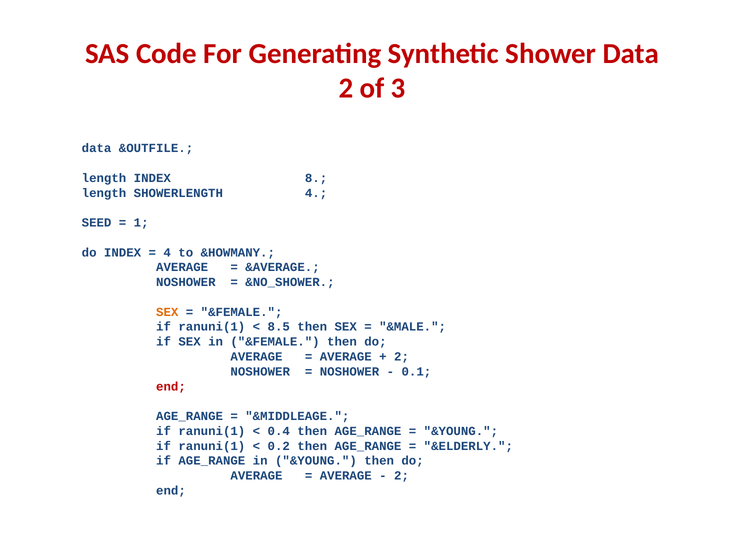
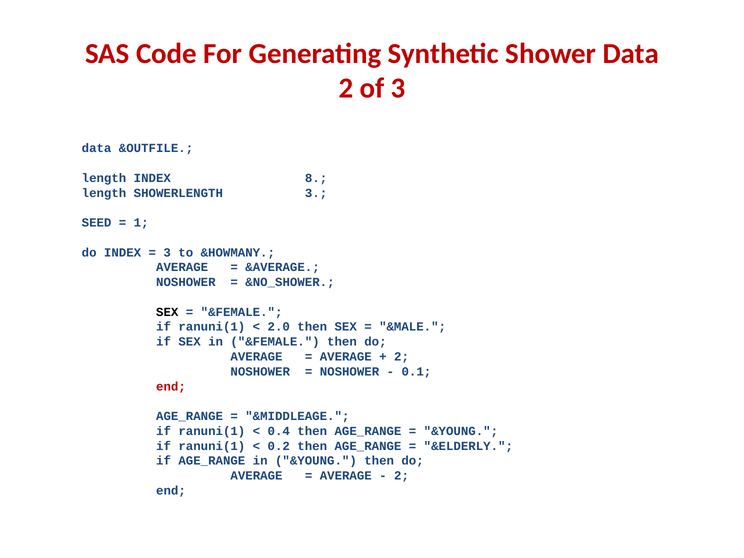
SHOWERLENGTH 4: 4 -> 3 (316, 193)
4: 4 -> 3 (167, 253)
SEX colour: orange -> black (167, 312)
8.5: 8.5 -> 2.0 (279, 327)
